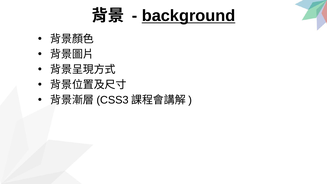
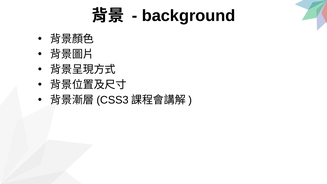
background underline: present -> none (189, 16)
